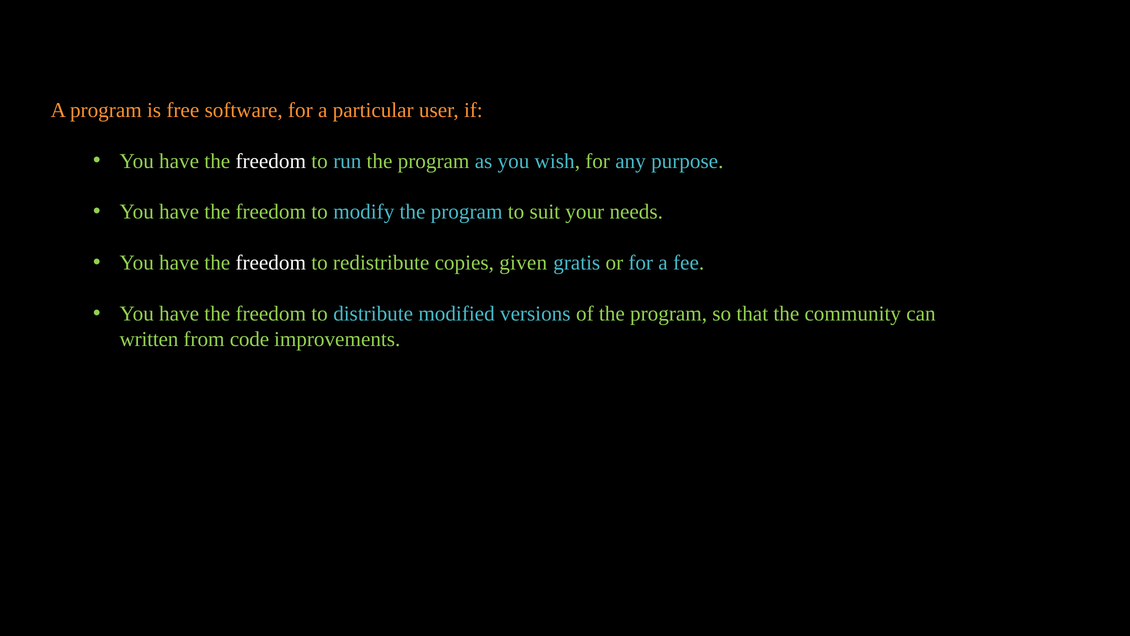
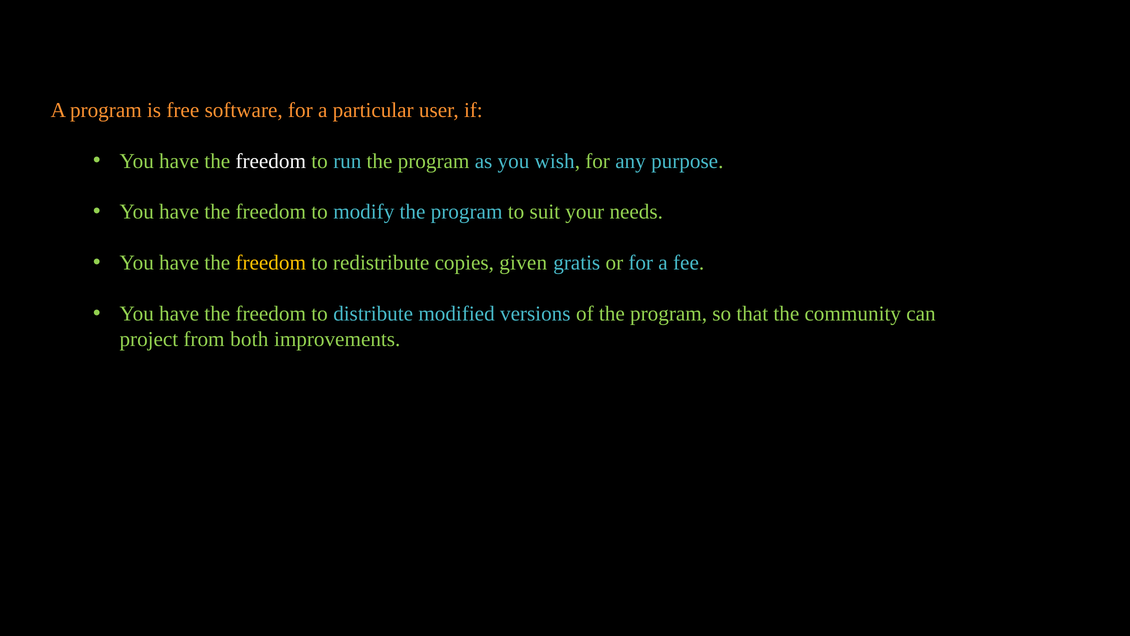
freedom colour: white -> yellow (271, 263)
written: written -> project (149, 339)
code: code -> both (249, 339)
